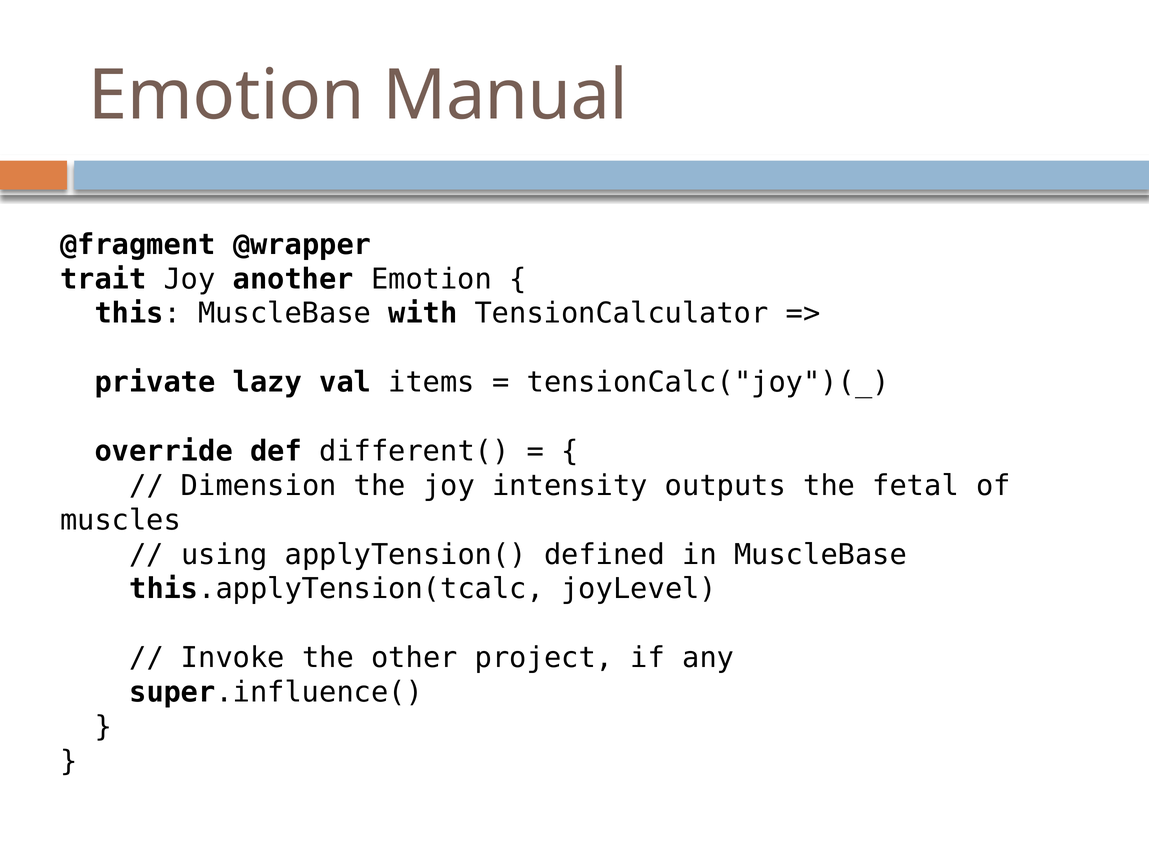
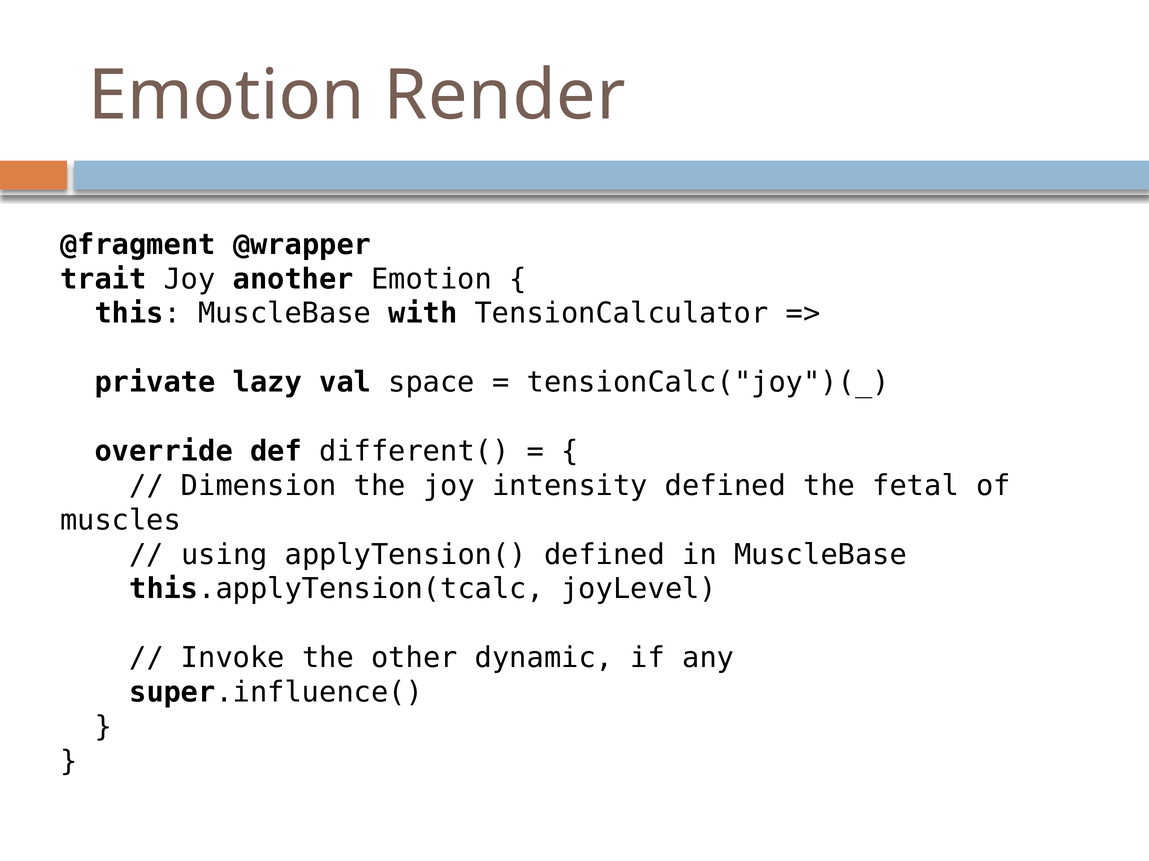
Manual: Manual -> Render (505, 96)
items: items -> space (432, 383)
intensity outputs: outputs -> defined (726, 486)
project: project -> dynamic (544, 658)
